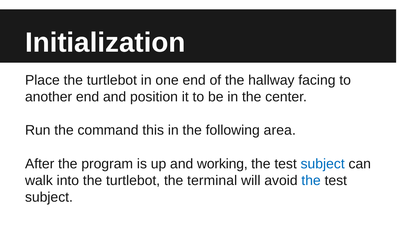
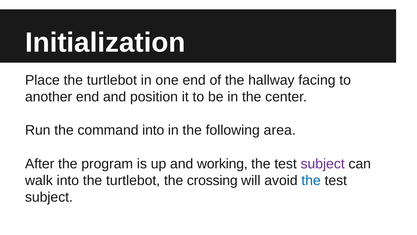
command this: this -> into (153, 130)
subject colour: blue -> purple (323, 163)
terminal: terminal -> crossing (212, 180)
